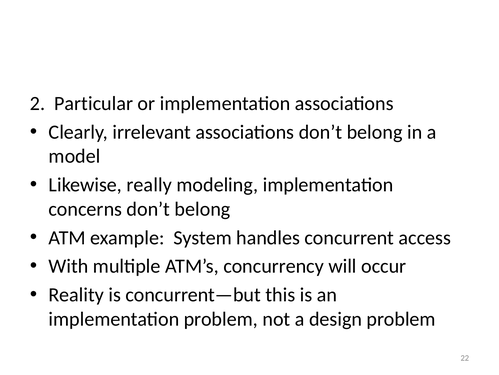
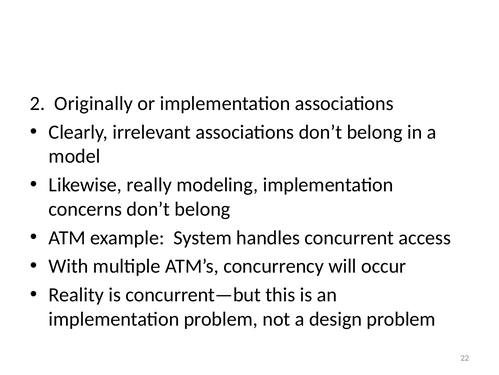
Particular: Particular -> Originally (94, 103)
